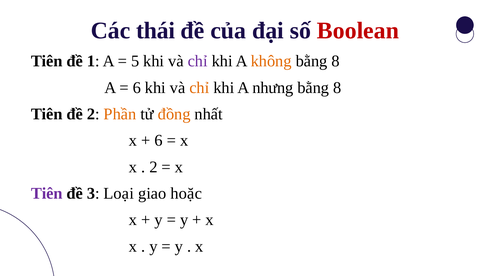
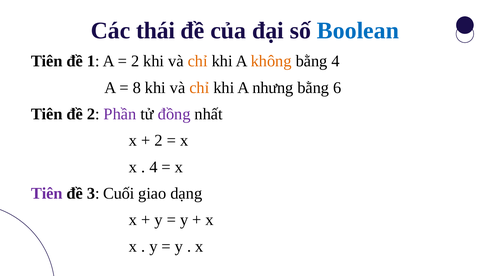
Boolean colour: red -> blue (358, 31)
5: 5 -> 2 (135, 61)
chỉ colour: purple -> orange (198, 61)
8: 8 -> 4 (336, 61)
6: 6 -> 8 (137, 88)
8: 8 -> 6 (337, 88)
Phần colour: orange -> purple (120, 114)
đồng colour: orange -> purple (174, 114)
6: 6 -> 2 (159, 140)
2: 2 -> 4 (153, 167)
Loại: Loại -> Cuối (119, 193)
hoặc: hoặc -> dạng (186, 193)
